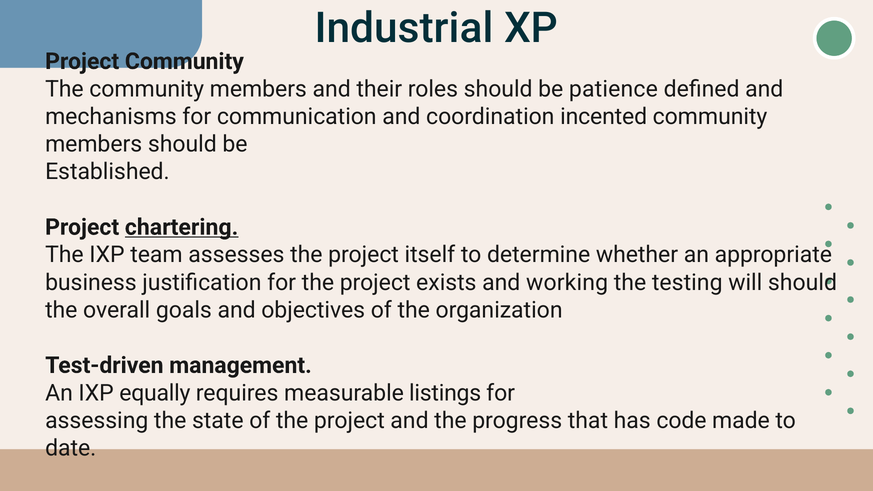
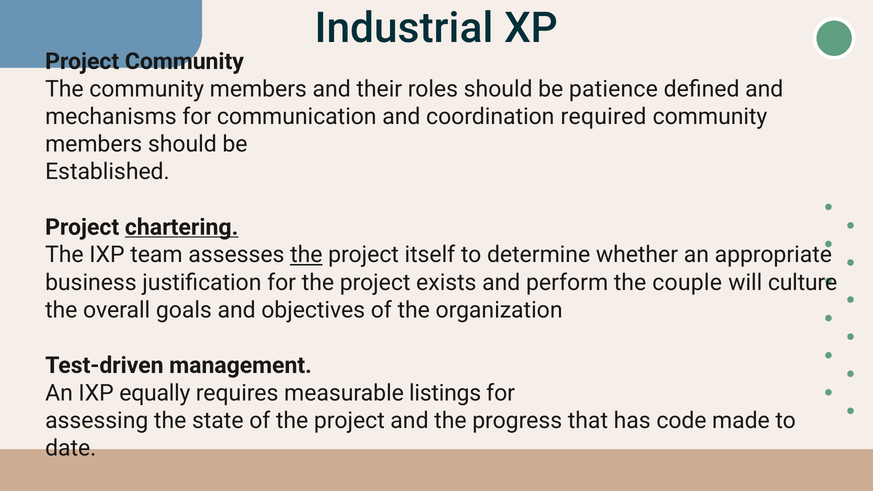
incented: incented -> required (603, 117)
the underline: none -> present (306, 255)
working: working -> perform (567, 282)
testing: testing -> couple (687, 282)
will should: should -> culture (803, 282)
